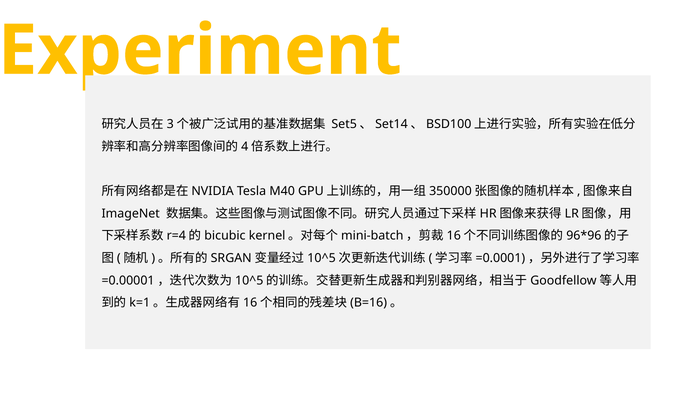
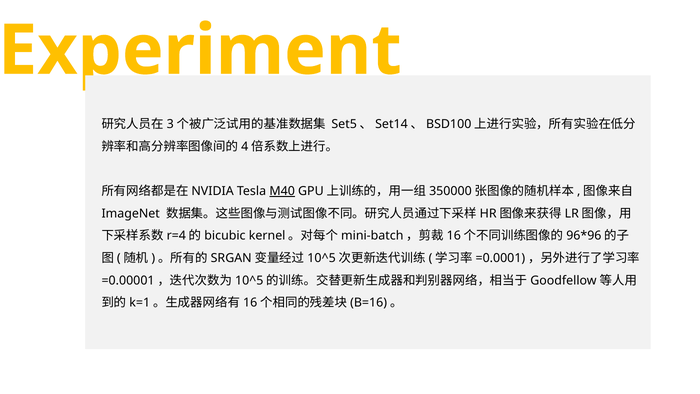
M40 underline: none -> present (282, 191)
